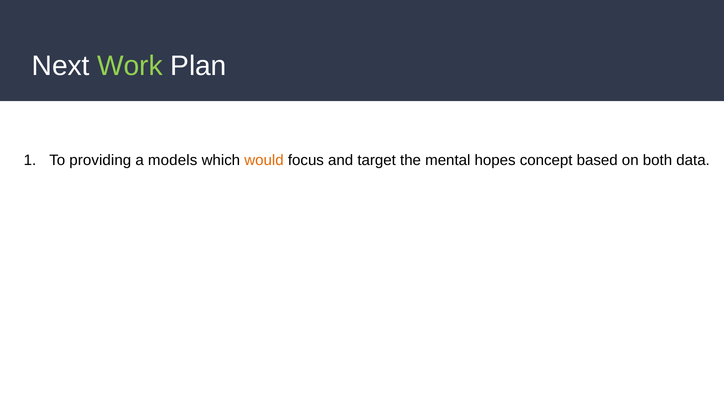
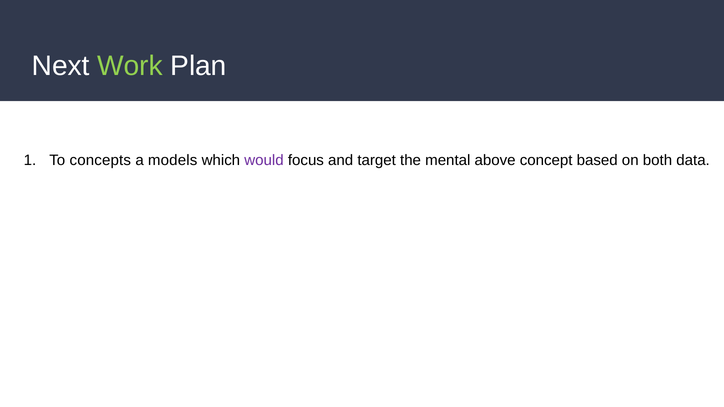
providing: providing -> concepts (100, 160)
would colour: orange -> purple (264, 160)
hopes: hopes -> above (495, 160)
